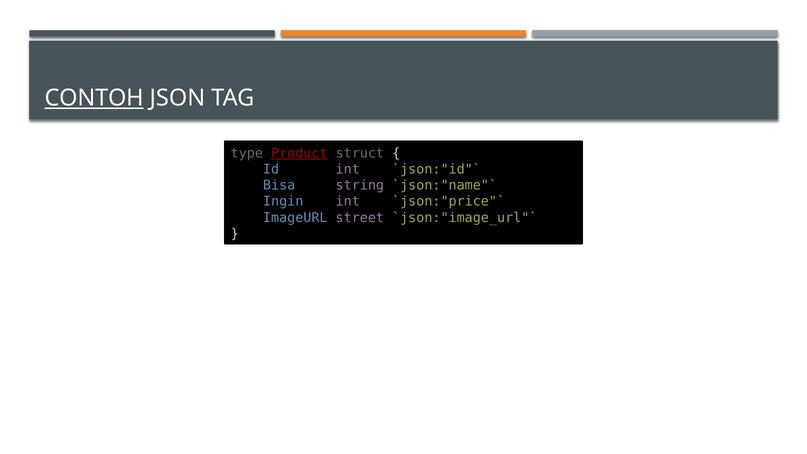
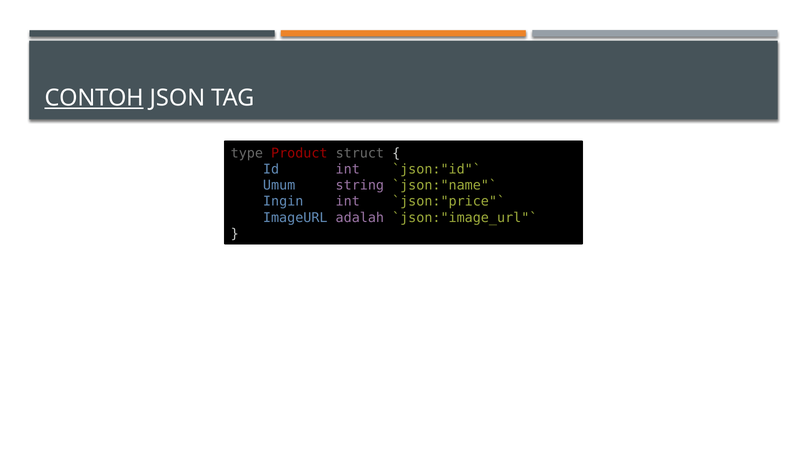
Product underline: present -> none (299, 153)
Bisa: Bisa -> Umum (279, 185)
street: street -> adalah (360, 218)
